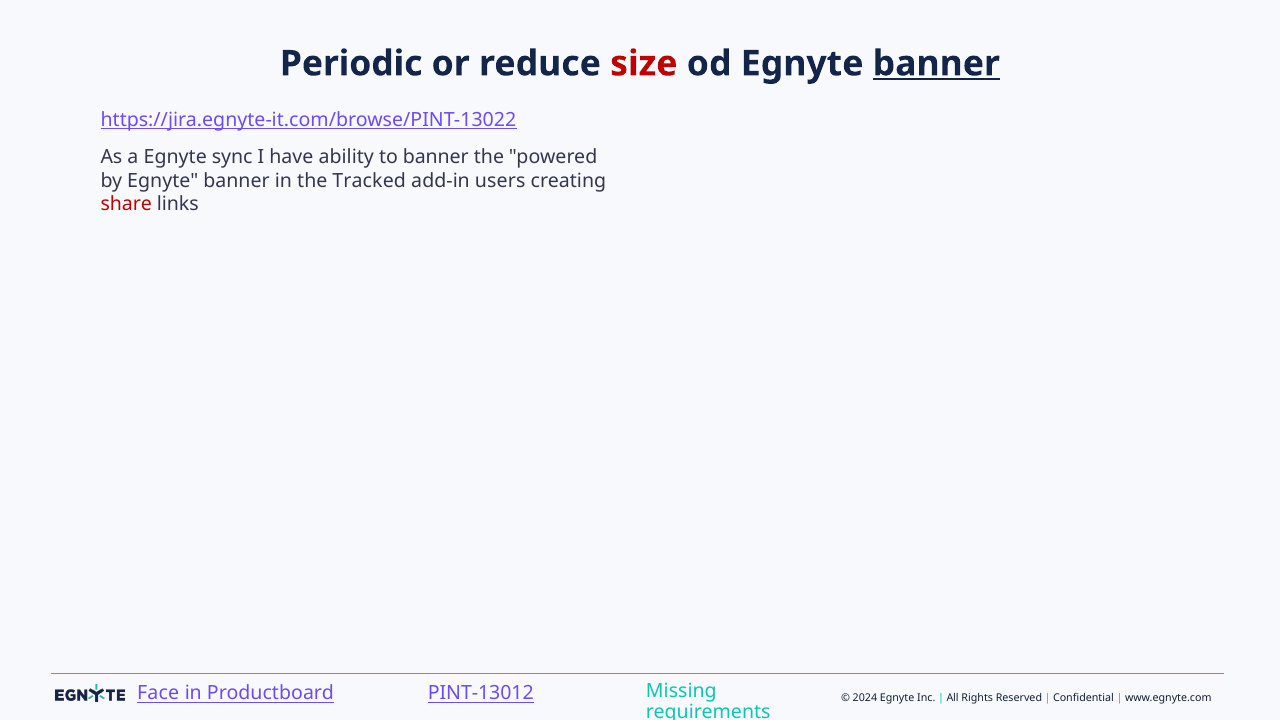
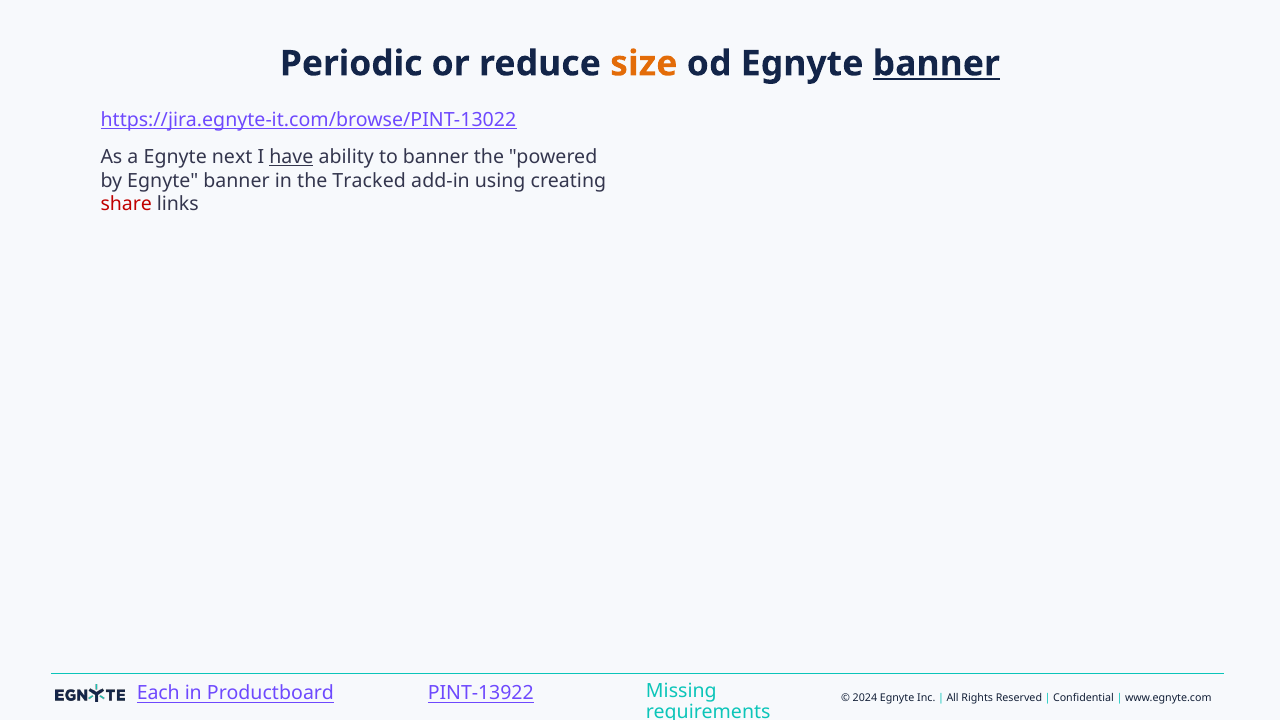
size colour: red -> orange (644, 64)
sync: sync -> next (232, 157)
have underline: none -> present (291, 157)
users: users -> using (500, 181)
Face: Face -> Each (158, 694)
PINT-13012: PINT-13012 -> PINT-13922 (481, 694)
